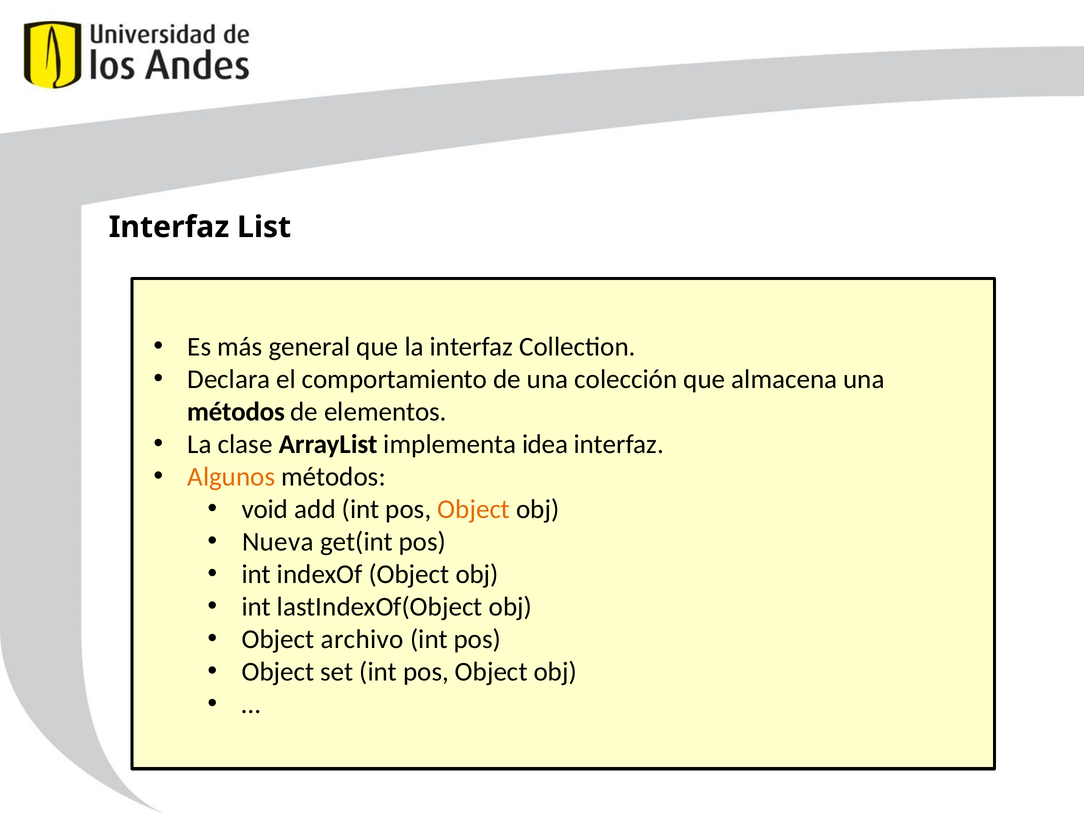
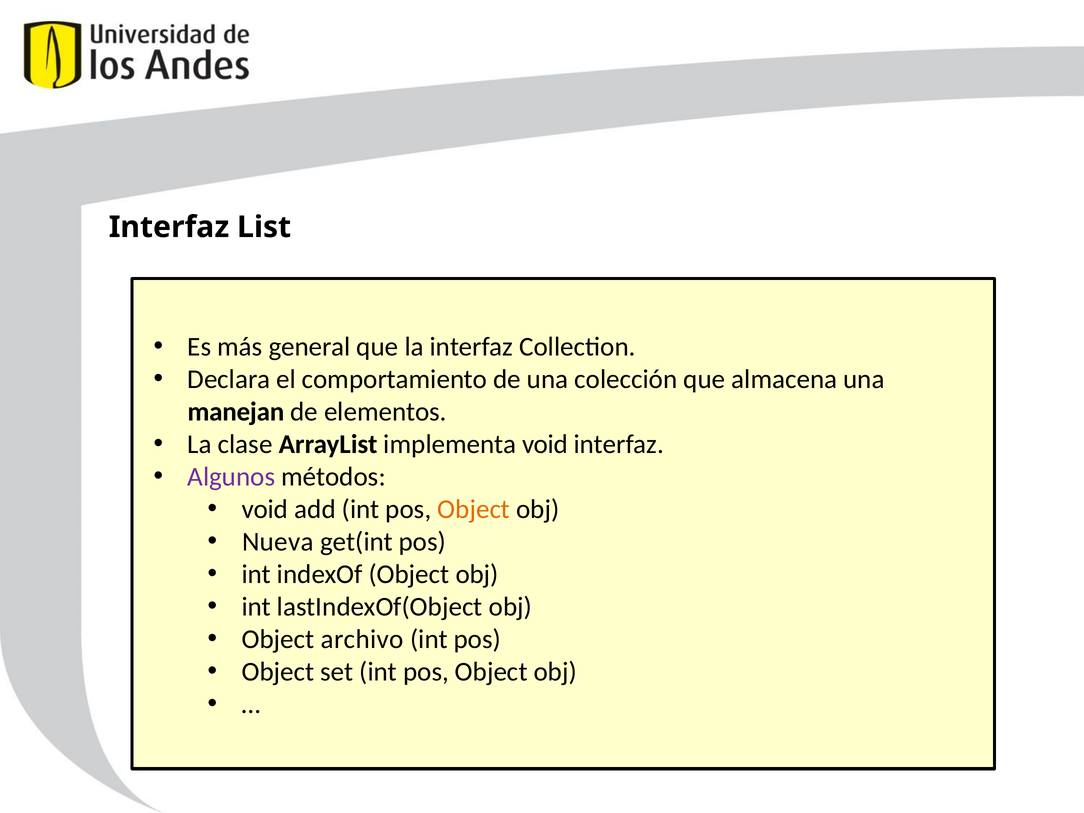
métodos: métodos -> manejan (236, 412)
implementa idea: idea -> void (545, 444)
Algunos colour: orange -> purple (231, 477)
